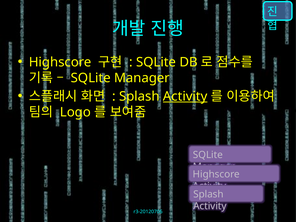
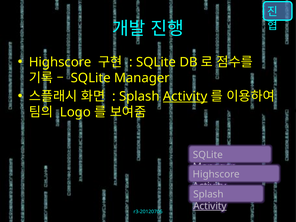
Activity underline: none -> present (210, 206)
